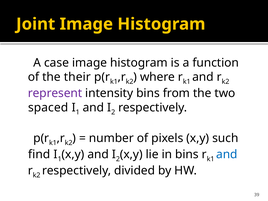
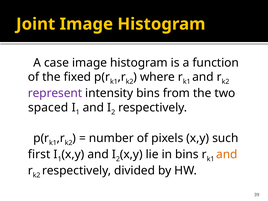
their: their -> fixed (77, 77)
find: find -> first (39, 154)
and colour: blue -> orange (227, 154)
